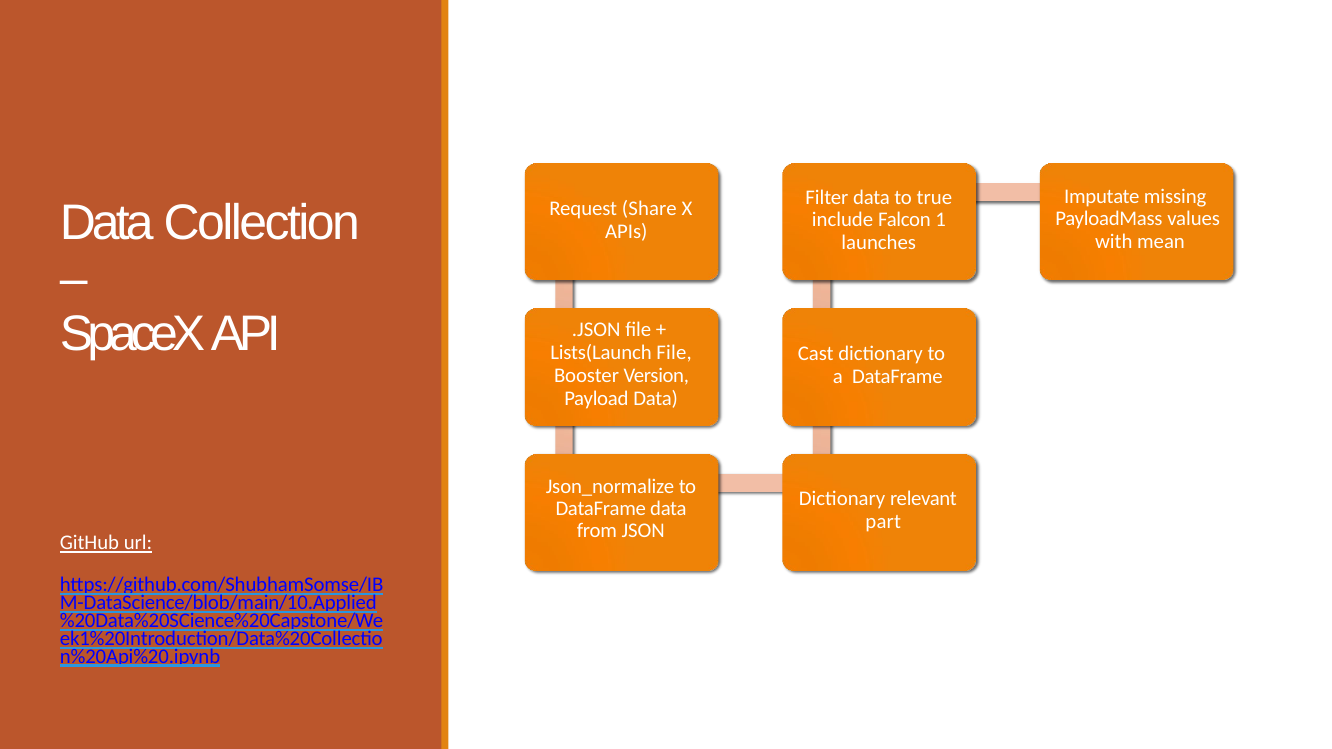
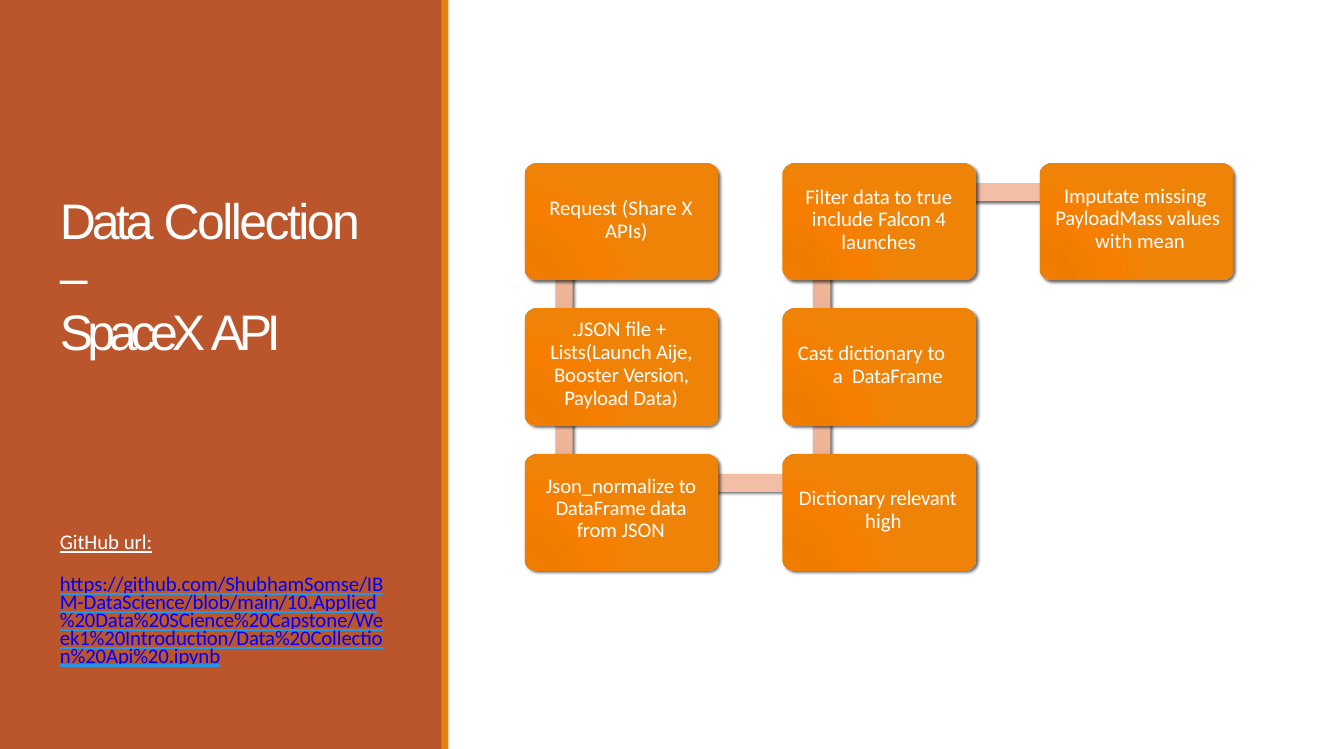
1: 1 -> 4 (941, 220)
Lists(Launch File: File -> Aije (674, 353)
part: part -> high (883, 522)
